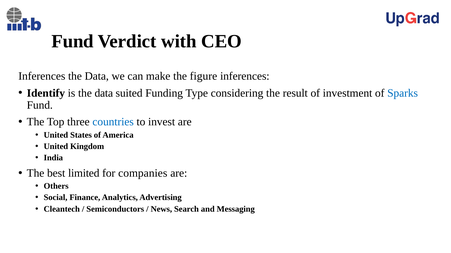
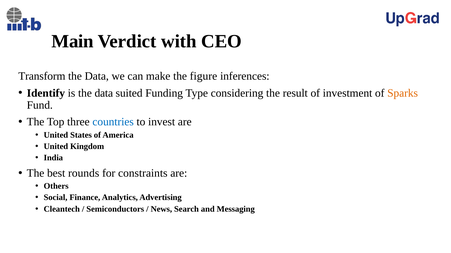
Fund: Fund -> Main (73, 42)
Inferences: Inferences -> Transform (42, 76)
Sparks colour: blue -> orange (403, 93)
limited: limited -> rounds (84, 174)
companies: companies -> constraints (143, 174)
